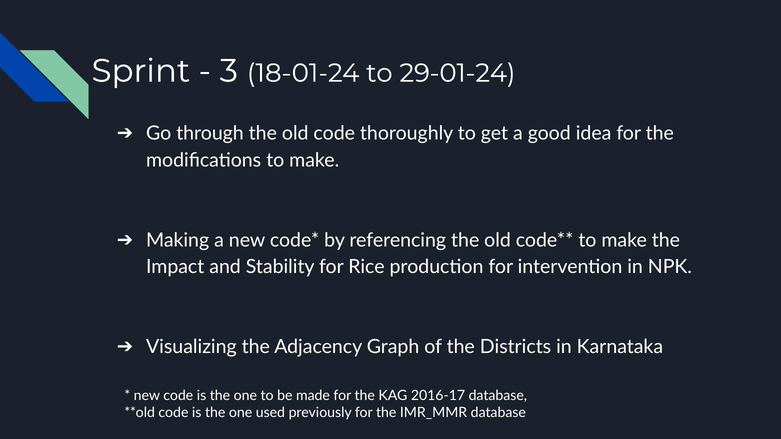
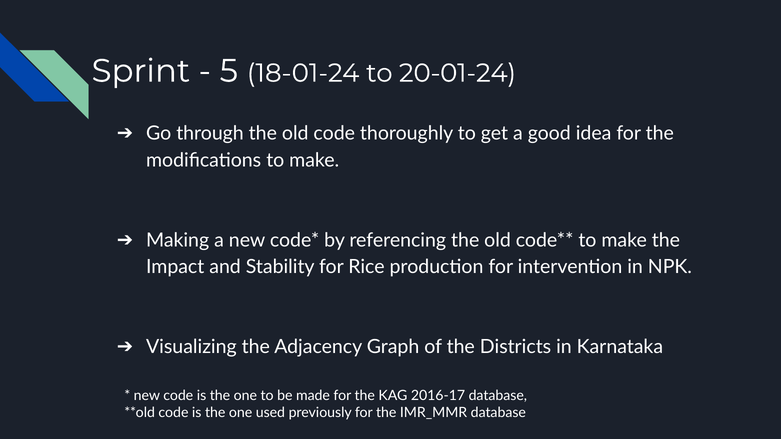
3: 3 -> 5 (229, 71)
29-01-24: 29-01-24 -> 20-01-24 (457, 73)
